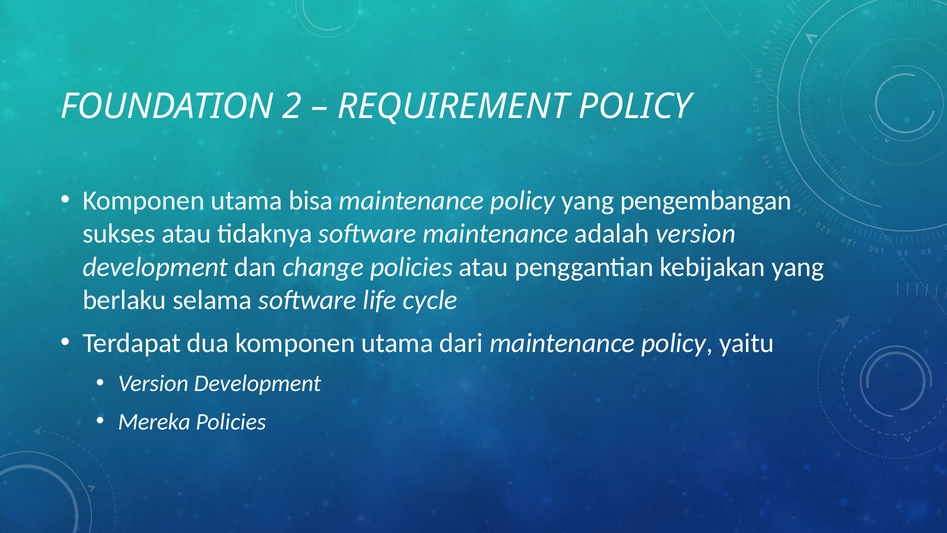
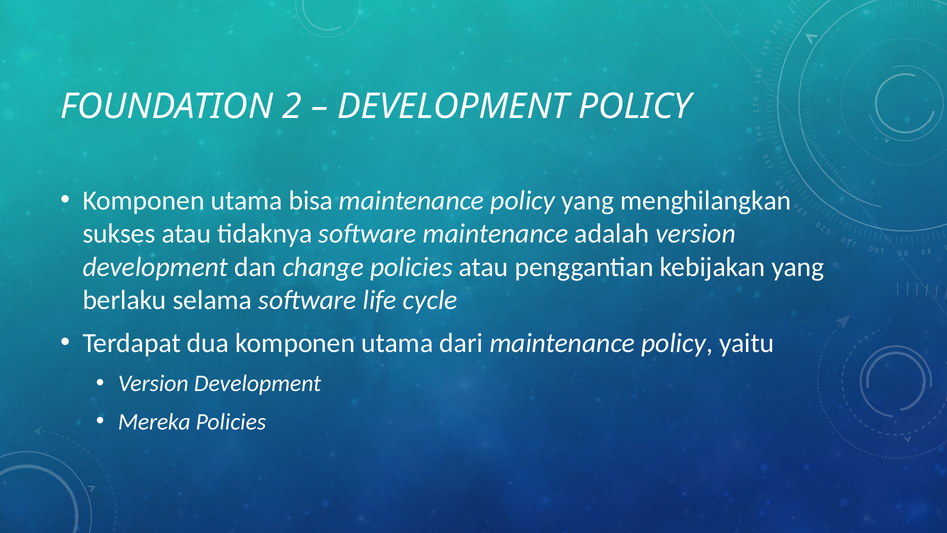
REQUIREMENT: REQUIREMENT -> DEVELOPMENT (453, 106)
pengembangan: pengembangan -> menghilangkan (706, 200)
